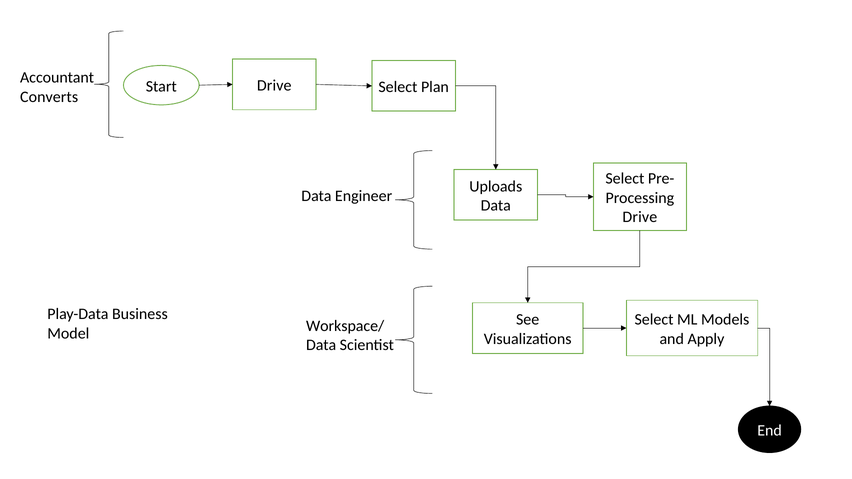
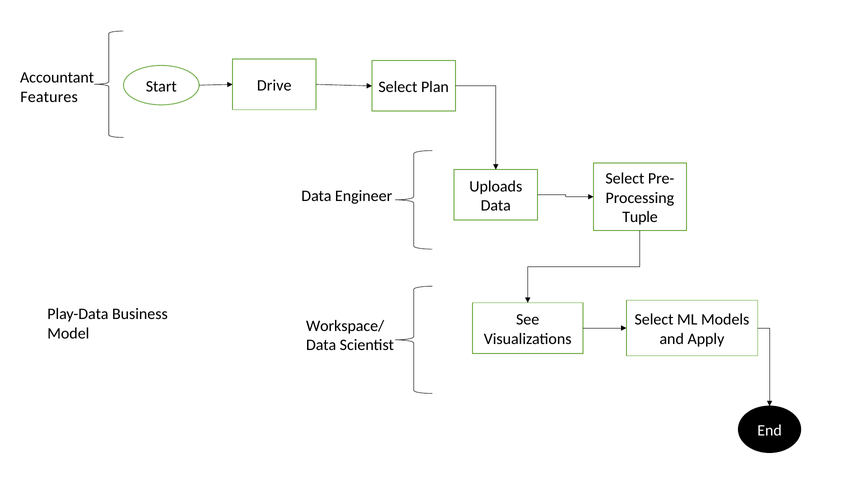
Converts: Converts -> Features (49, 97)
Drive: Drive -> Tuple (640, 217)
